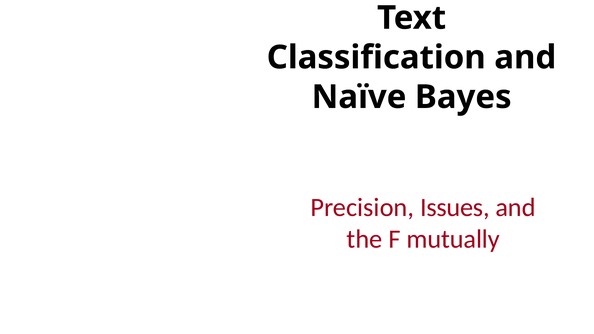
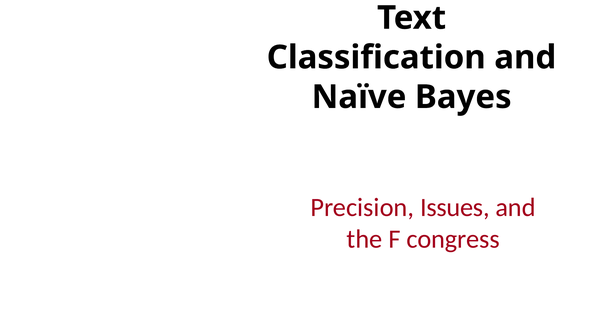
mutually: mutually -> congress (453, 239)
